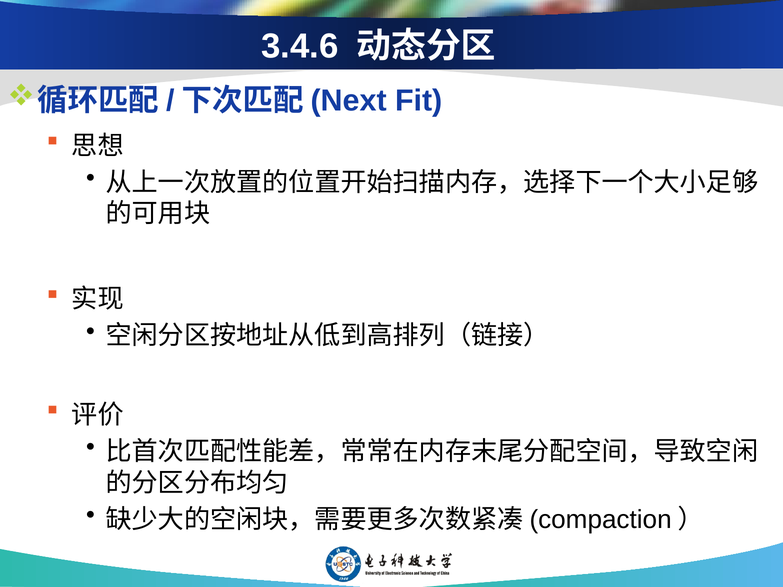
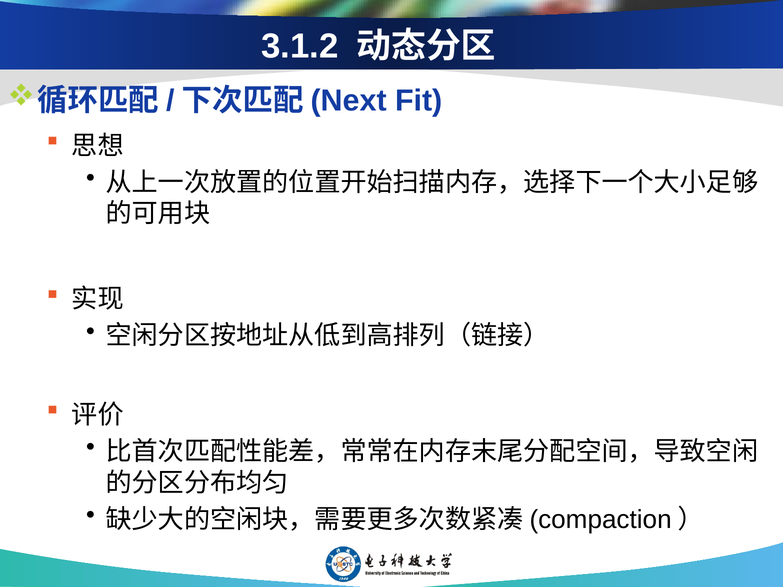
3.4.6: 3.4.6 -> 3.1.2 (300, 46)
